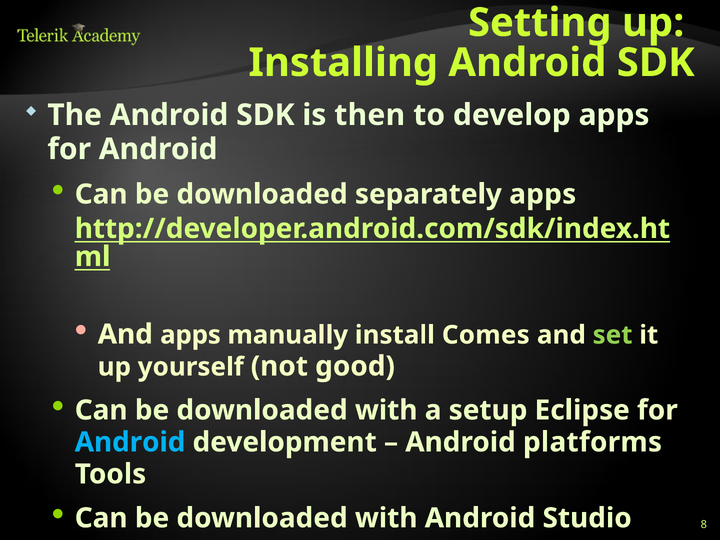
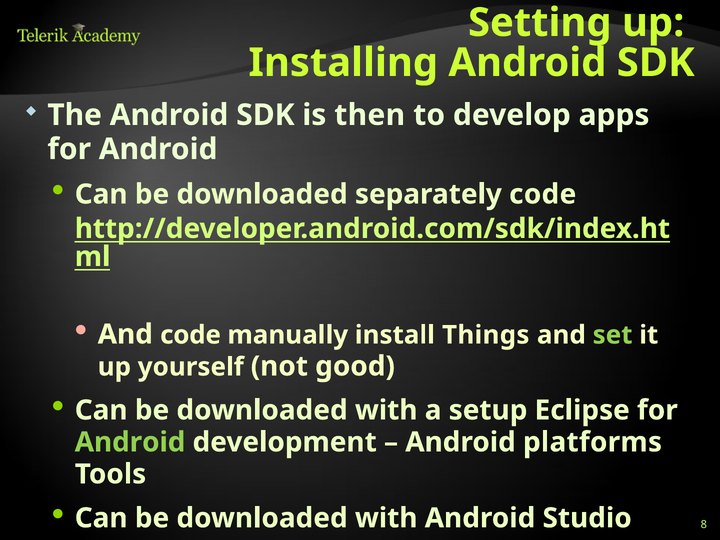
separately apps: apps -> code (543, 194)
And apps: apps -> code (191, 335)
Comes: Comes -> Things (486, 335)
Android colour: light blue -> light green (130, 442)
